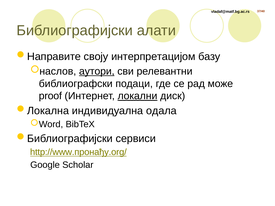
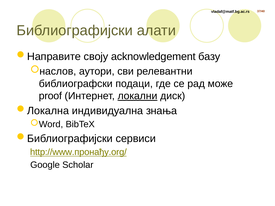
интерпретацијом: интерпретацијом -> acknowledgement (153, 57)
аутори underline: present -> none (97, 71)
одала: одала -> знања (161, 111)
